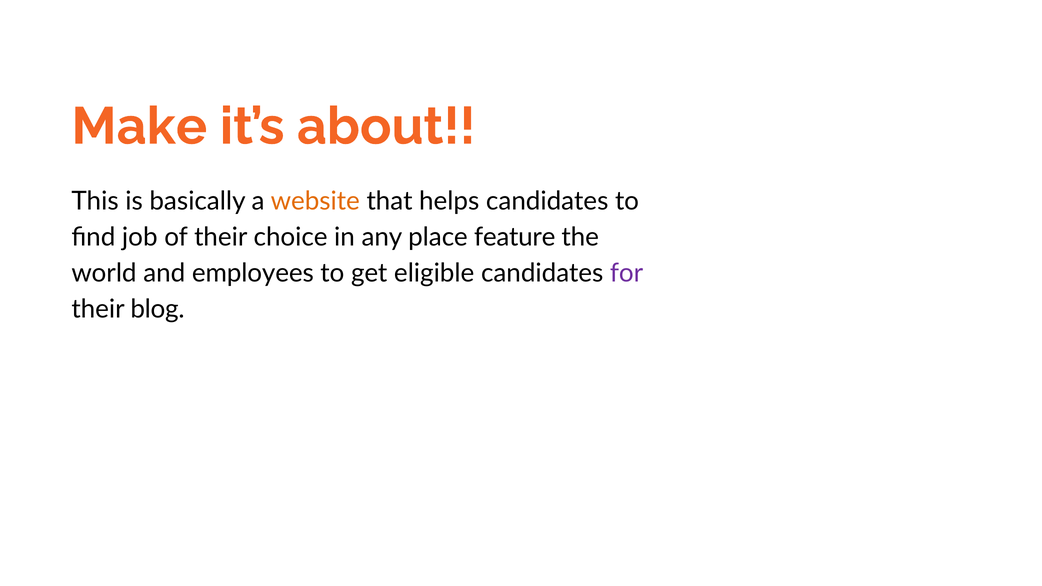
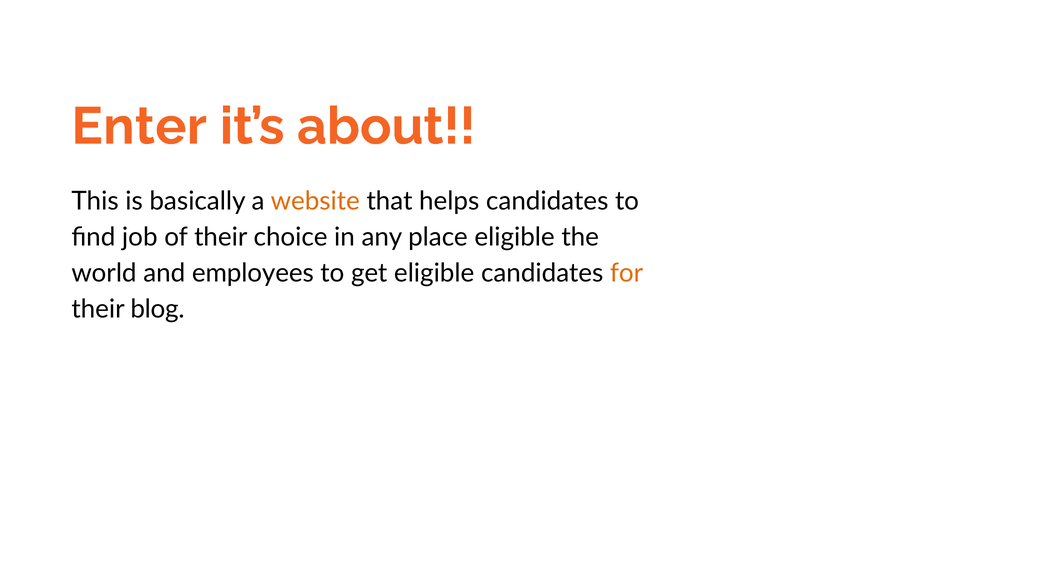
Make: Make -> Enter (139, 126)
place feature: feature -> eligible (515, 237)
for colour: purple -> orange (627, 273)
